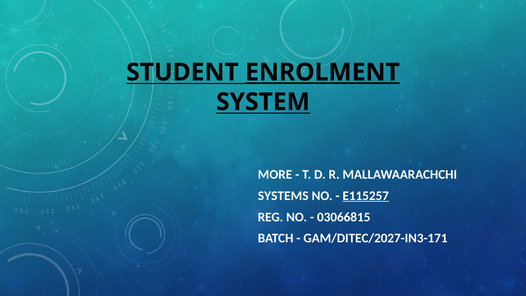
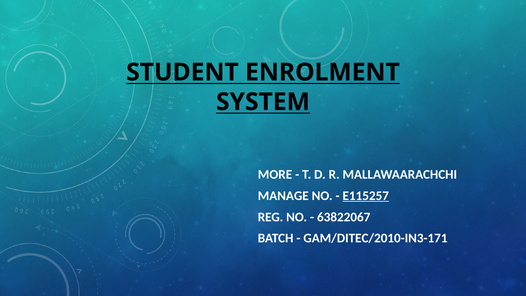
ENROLMENT underline: present -> none (322, 72)
SYSTEMS: SYSTEMS -> MANAGE (283, 196)
03066815: 03066815 -> 63822067 (344, 217)
GAM/DITEC/2027-IN3-171: GAM/DITEC/2027-IN3-171 -> GAM/DITEC/2010-IN3-171 (375, 238)
